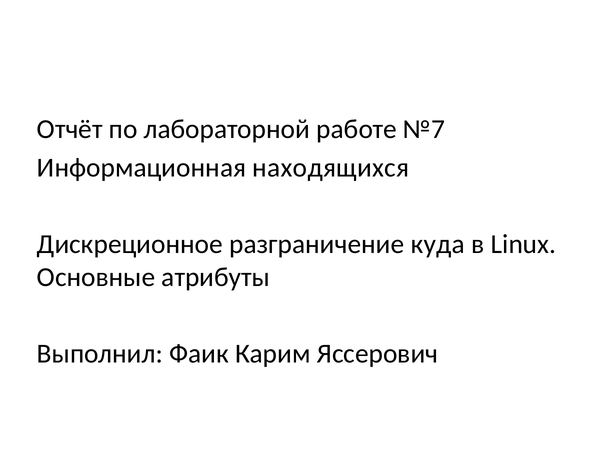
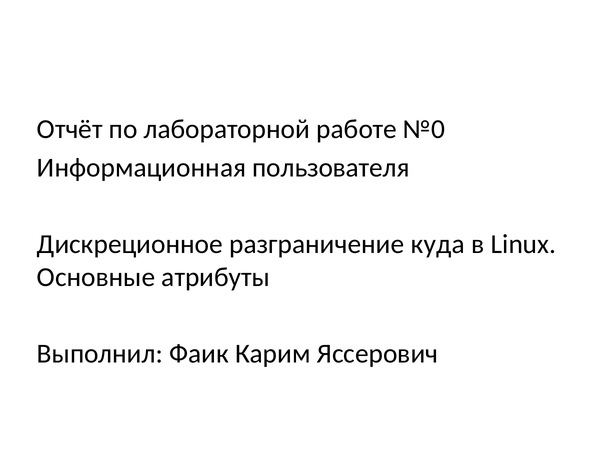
№7: №7 -> №0 (424, 129)
находящихся: находящихся -> пользователя (331, 168)
